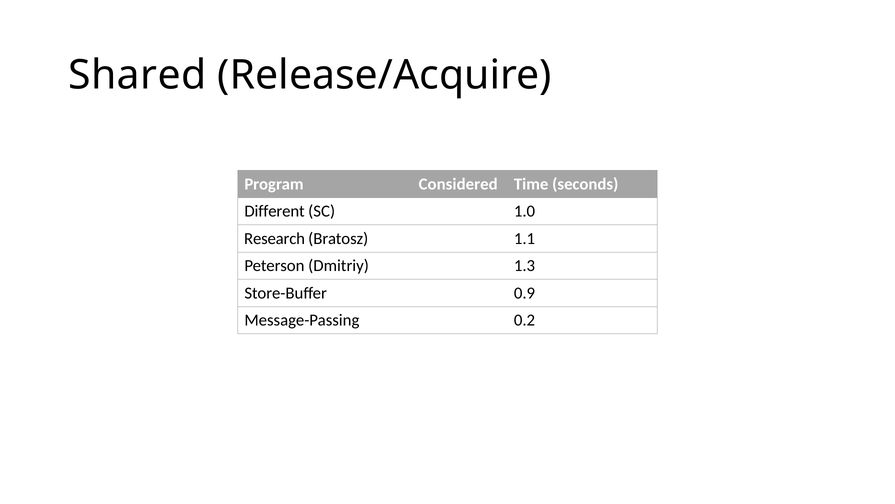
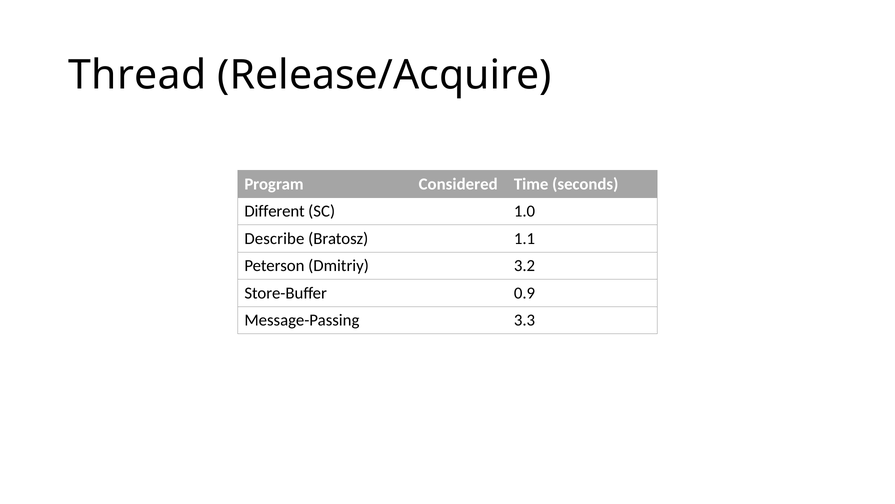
Shared: Shared -> Thread (137, 75)
Research: Research -> Describe (274, 238)
1.3: 1.3 -> 3.2 (525, 266)
0.2: 0.2 -> 3.3 (525, 320)
